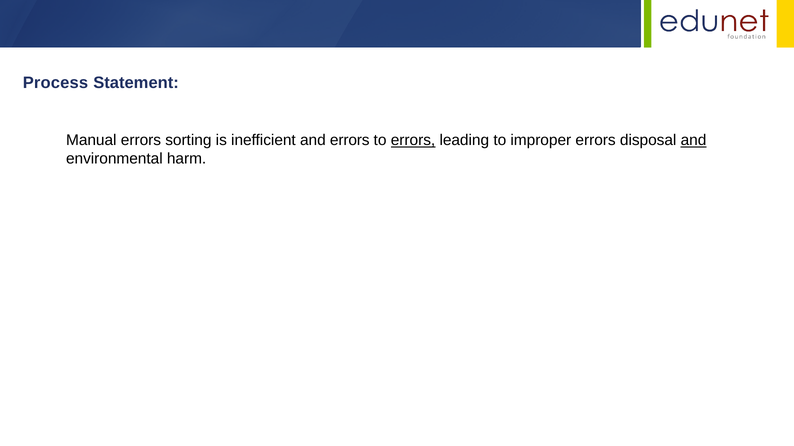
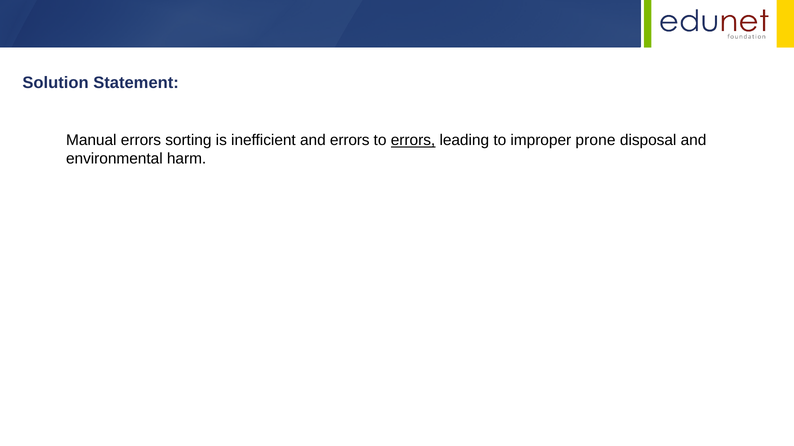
Process: Process -> Solution (56, 83)
improper errors: errors -> prone (596, 140)
and underline: present -> none (694, 140)
